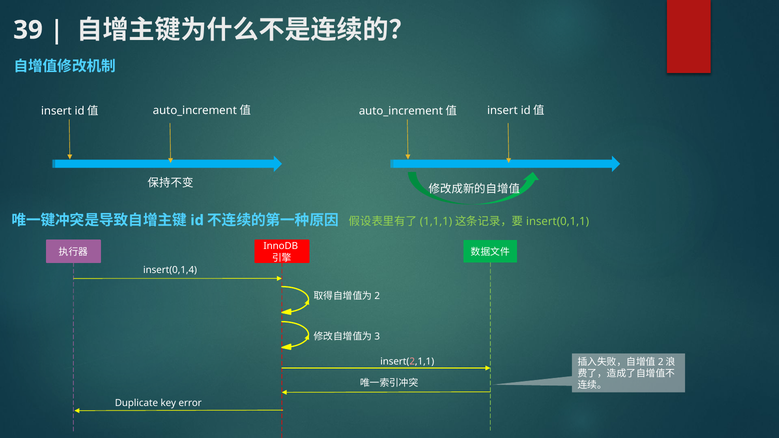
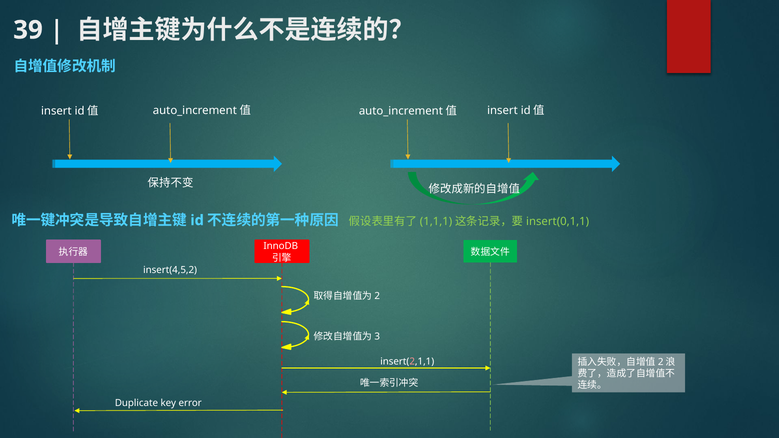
insert(0,1,4: insert(0,1,4 -> insert(4,5,2 (170, 270)
